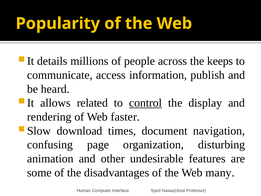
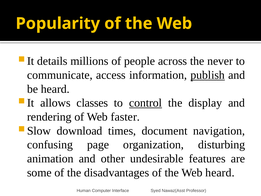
keeps: keeps -> never (220, 61)
publish underline: none -> present (208, 75)
related: related -> classes (92, 103)
Web many: many -> heard (220, 172)
